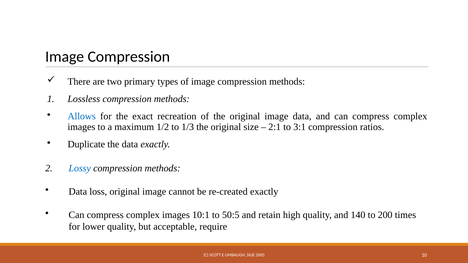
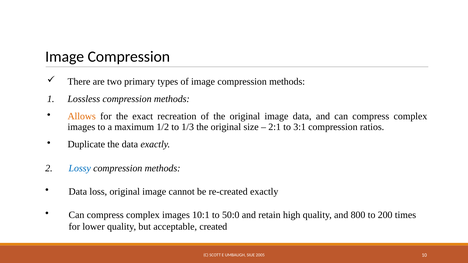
Allows colour: blue -> orange (82, 117)
50:5: 50:5 -> 50:0 (231, 215)
140: 140 -> 800 (358, 215)
require: require -> created (213, 227)
